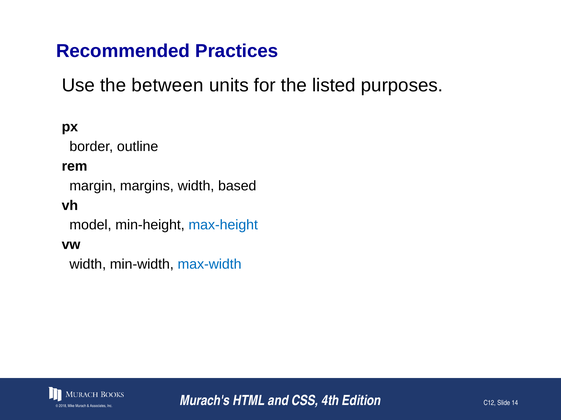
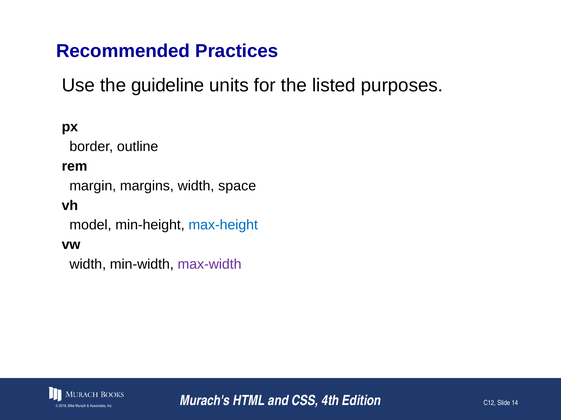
between: between -> guideline (168, 85)
based: based -> space (237, 186)
max-width colour: blue -> purple (210, 265)
